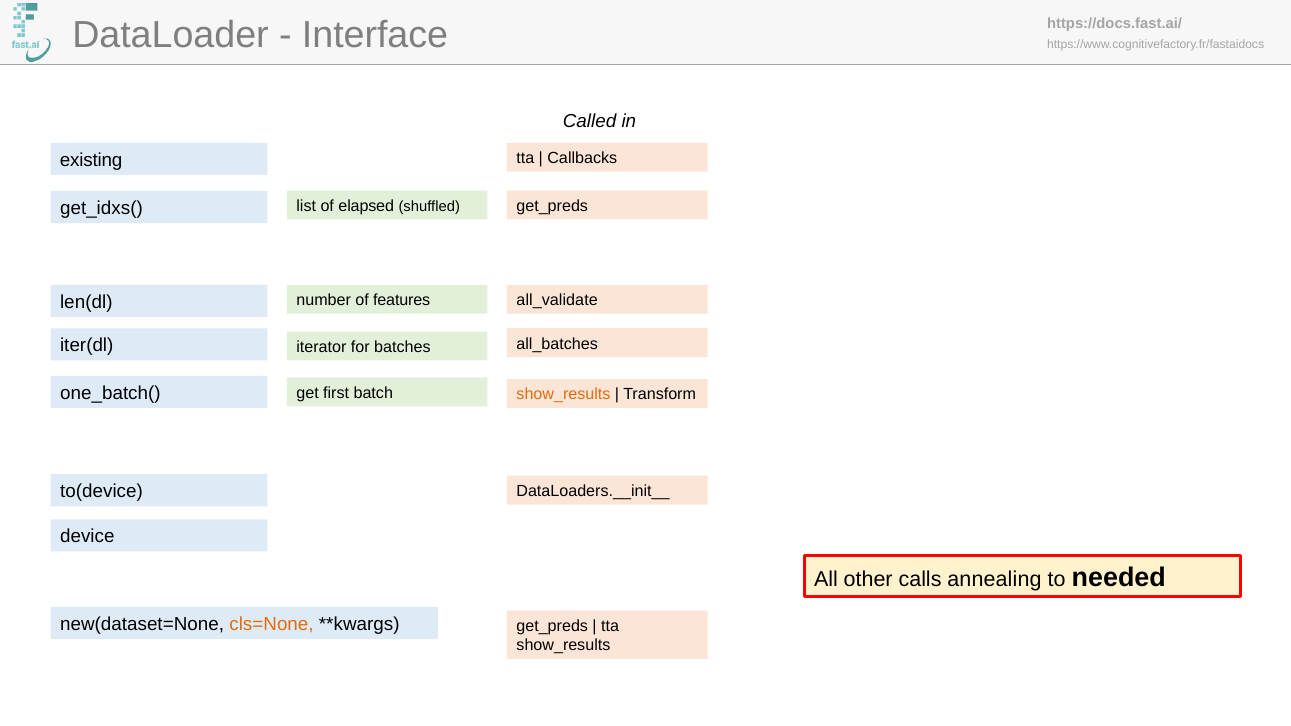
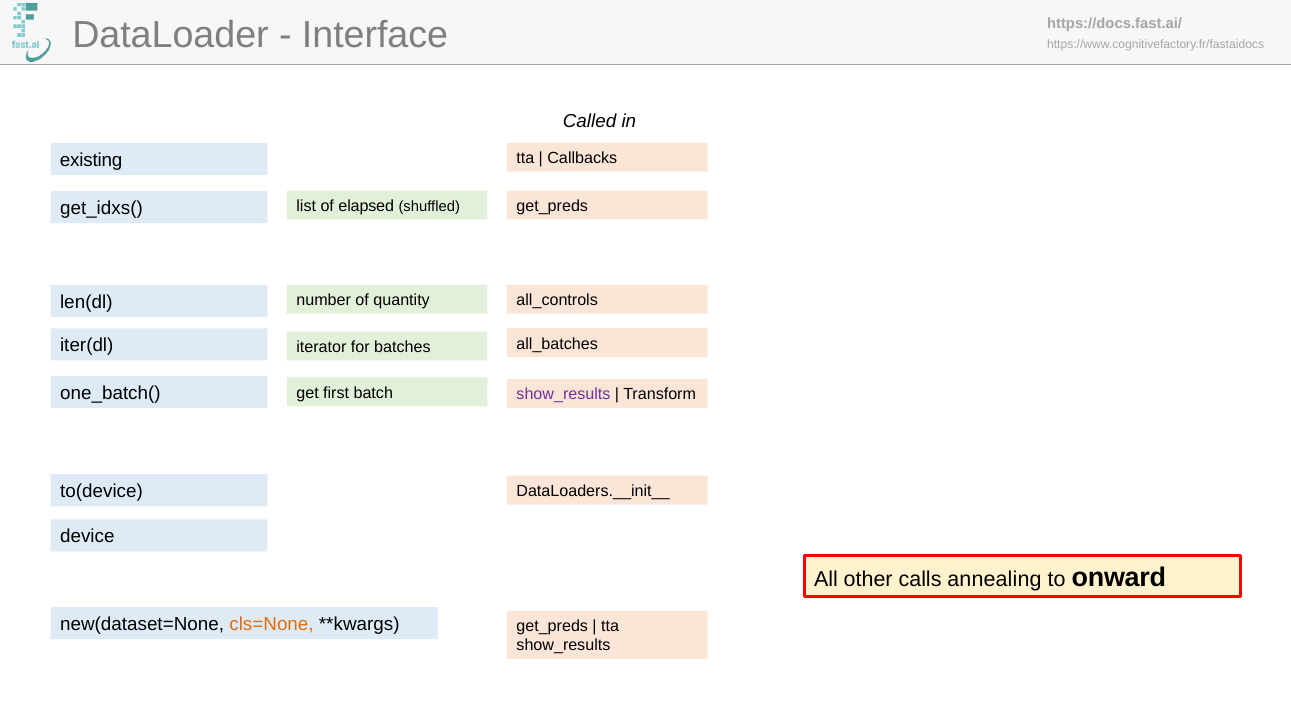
features: features -> quantity (402, 300)
all_validate: all_validate -> all_controls (557, 300)
show_results colour: orange -> purple (563, 395)
needed: needed -> onward (1119, 578)
